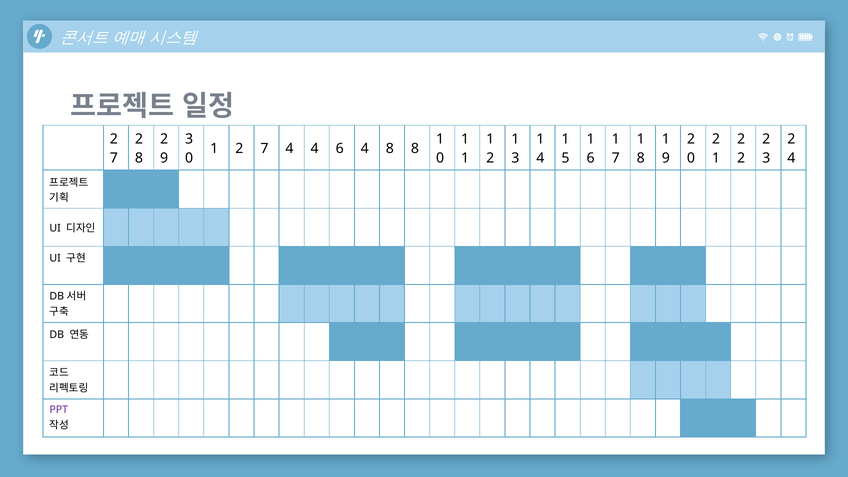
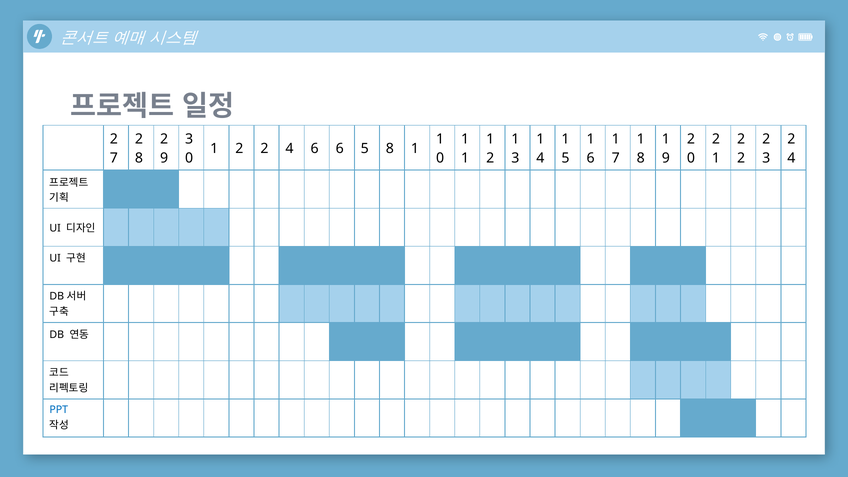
7: 7 -> 2 (264, 148)
4 4: 4 -> 6 (315, 148)
6 4: 4 -> 5 (365, 148)
8: 8 -> 1 (415, 148)
PPT colour: purple -> blue (59, 410)
